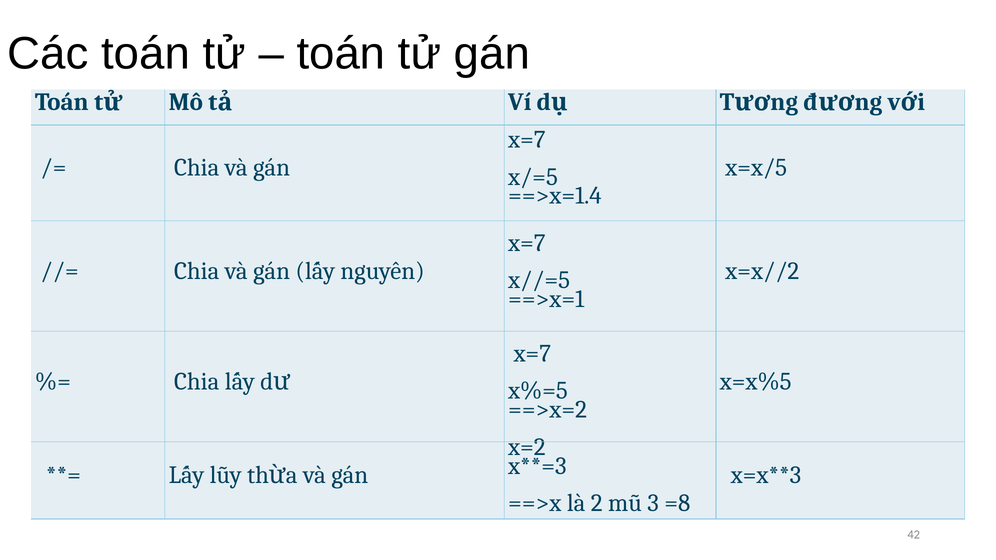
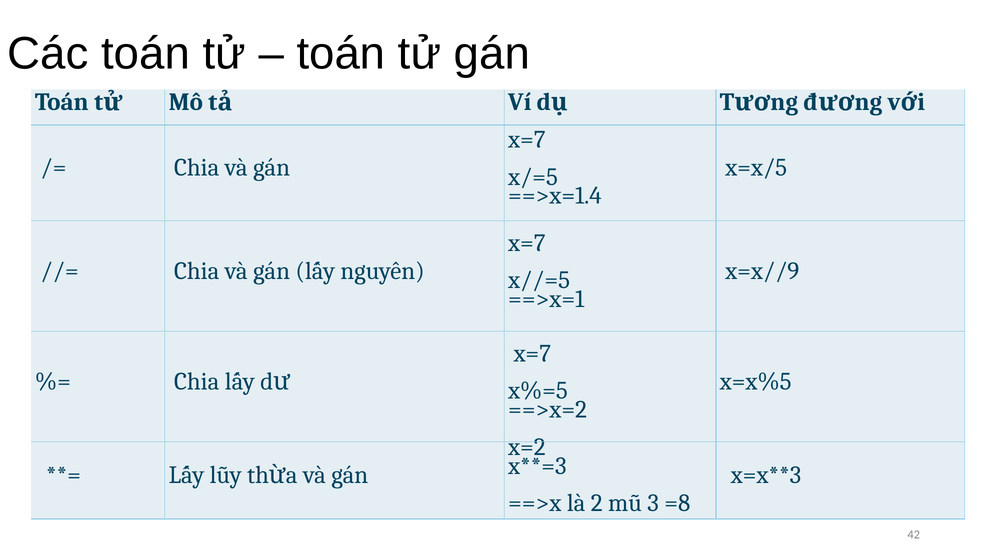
x=x//2: x=x//2 -> x=x//9 (762, 271)
